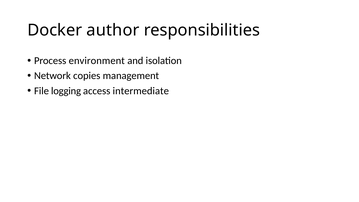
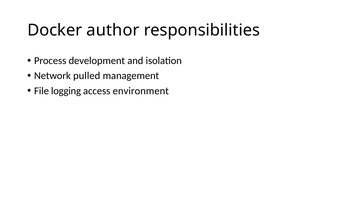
environment: environment -> development (97, 61)
copies: copies -> pulled (87, 76)
intermediate: intermediate -> environment (141, 91)
